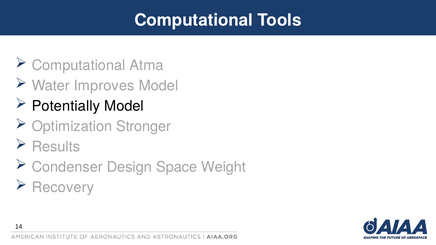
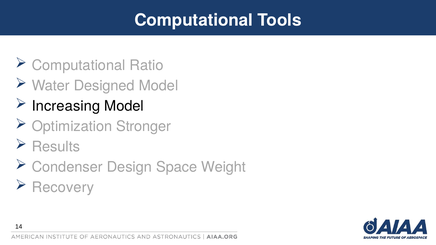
Atma: Atma -> Ratio (147, 66)
Improves: Improves -> Designed (104, 86)
Potentially: Potentially -> Increasing (66, 106)
